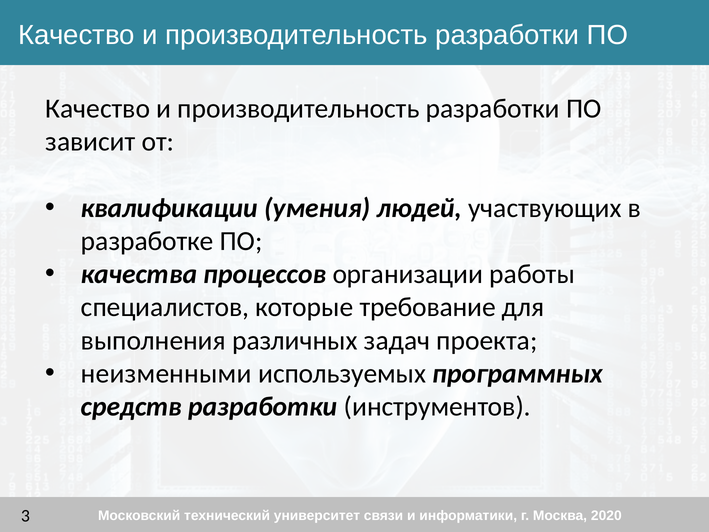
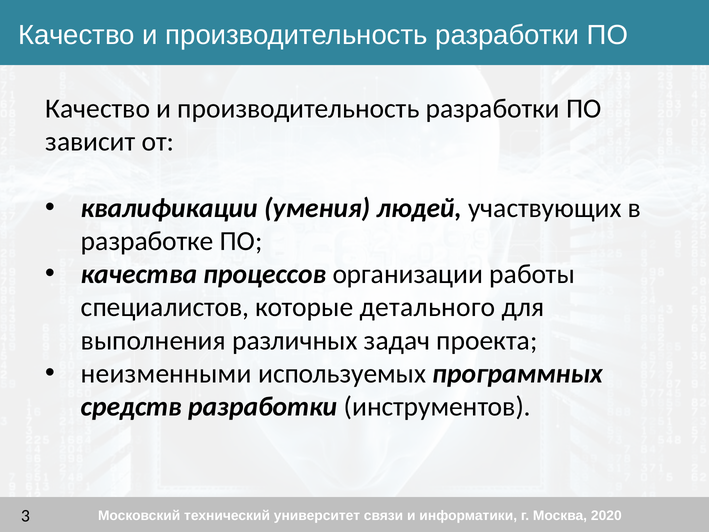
требование: требование -> детального (427, 307)
